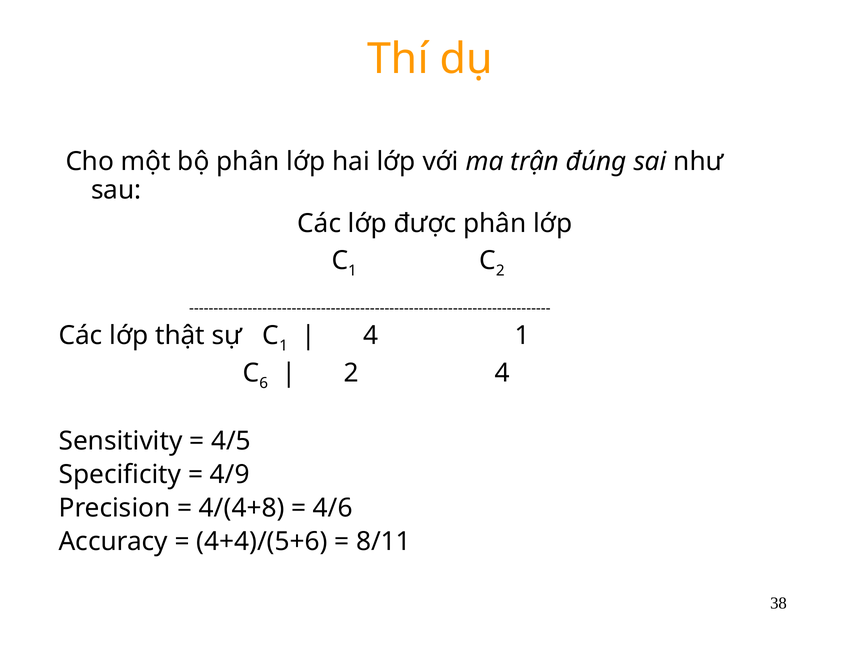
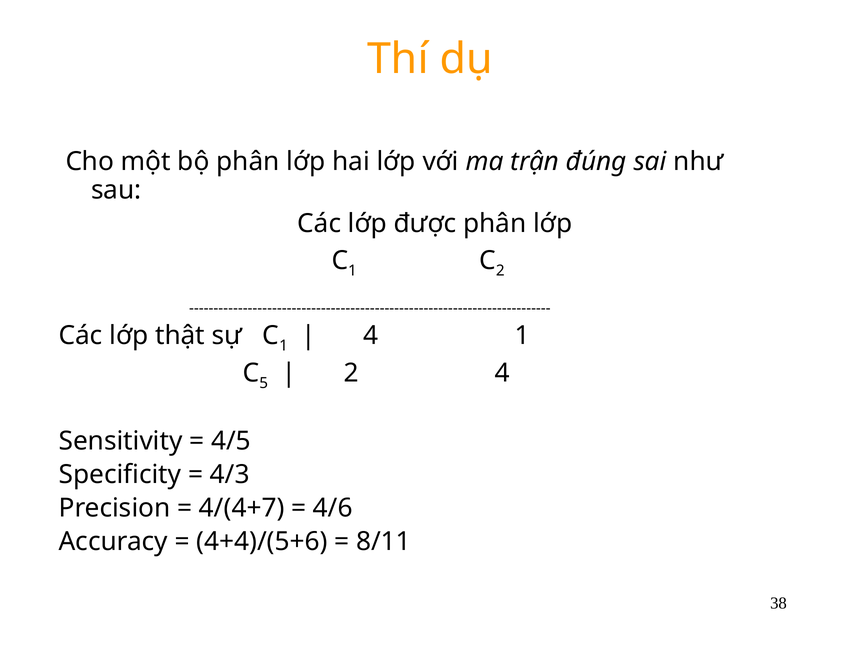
6: 6 -> 5 (264, 383)
4/9: 4/9 -> 4/3 (230, 475)
4/(4+8: 4/(4+8 -> 4/(4+7 (242, 508)
